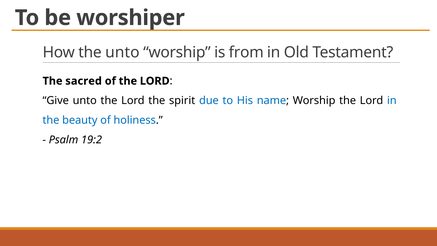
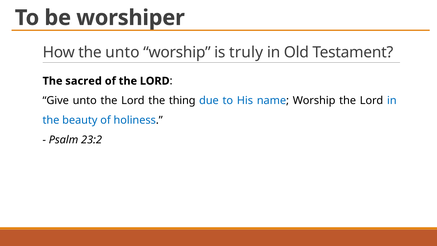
from: from -> truly (246, 52)
spirit: spirit -> thing (182, 101)
19:2: 19:2 -> 23:2 (92, 140)
